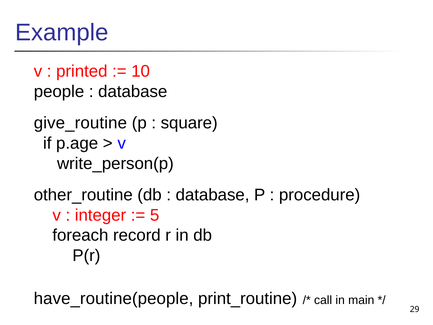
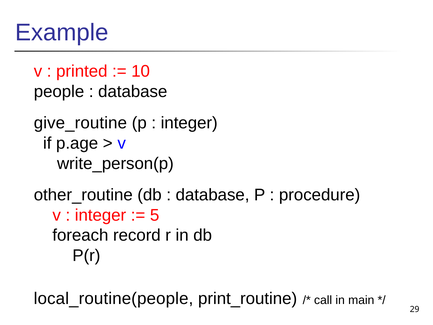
square: square -> integer (189, 123)
have_routine(people: have_routine(people -> local_routine(people (114, 298)
